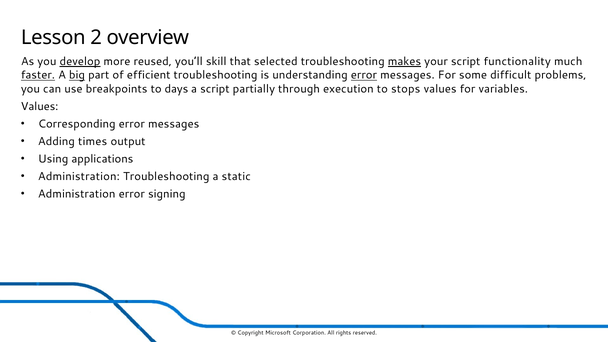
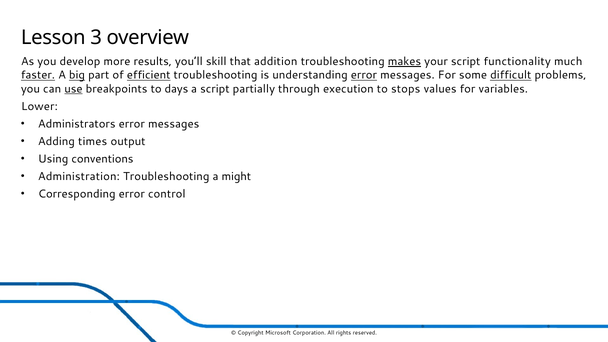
2: 2 -> 3 (96, 37)
develop underline: present -> none (80, 62)
reused: reused -> results (153, 62)
selected: selected -> addition (276, 62)
efficient underline: none -> present (149, 75)
difficult underline: none -> present (511, 75)
use underline: none -> present (73, 89)
Values: Values -> Lower (39, 106)
Corresponding: Corresponding -> Administrators (77, 124)
applications: applications -> conventions (102, 159)
static: static -> might (236, 176)
Administration: Administration -> Corresponding (77, 194)
signing: signing -> control (167, 194)
